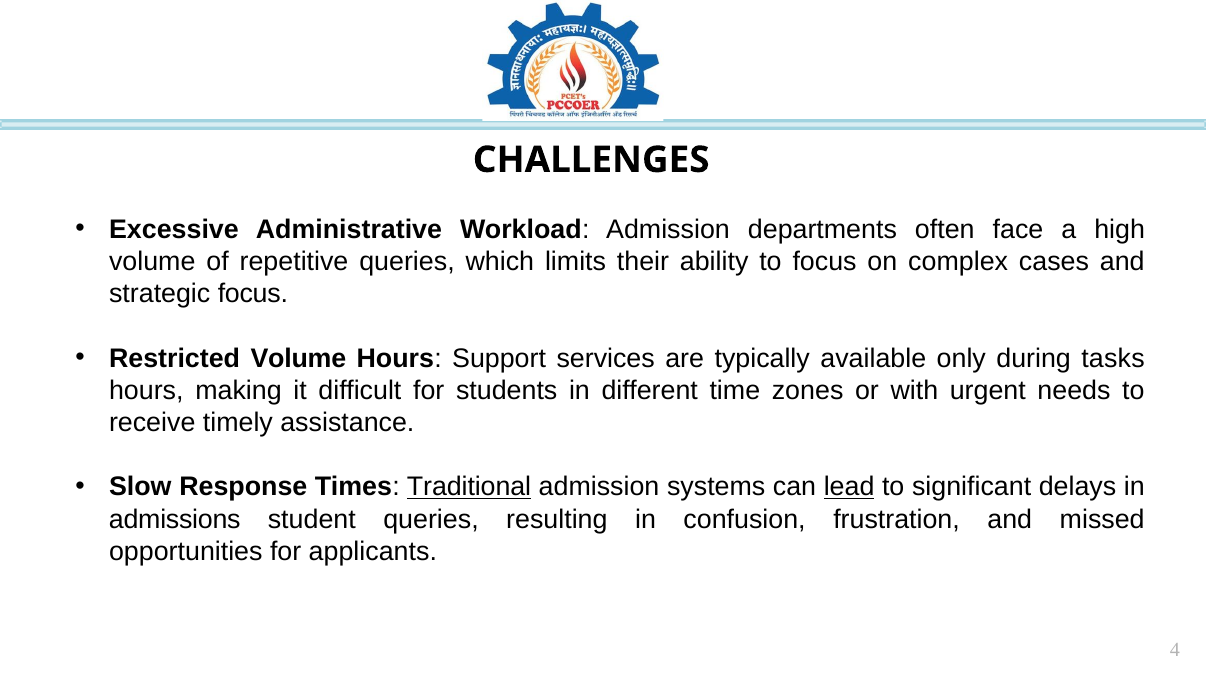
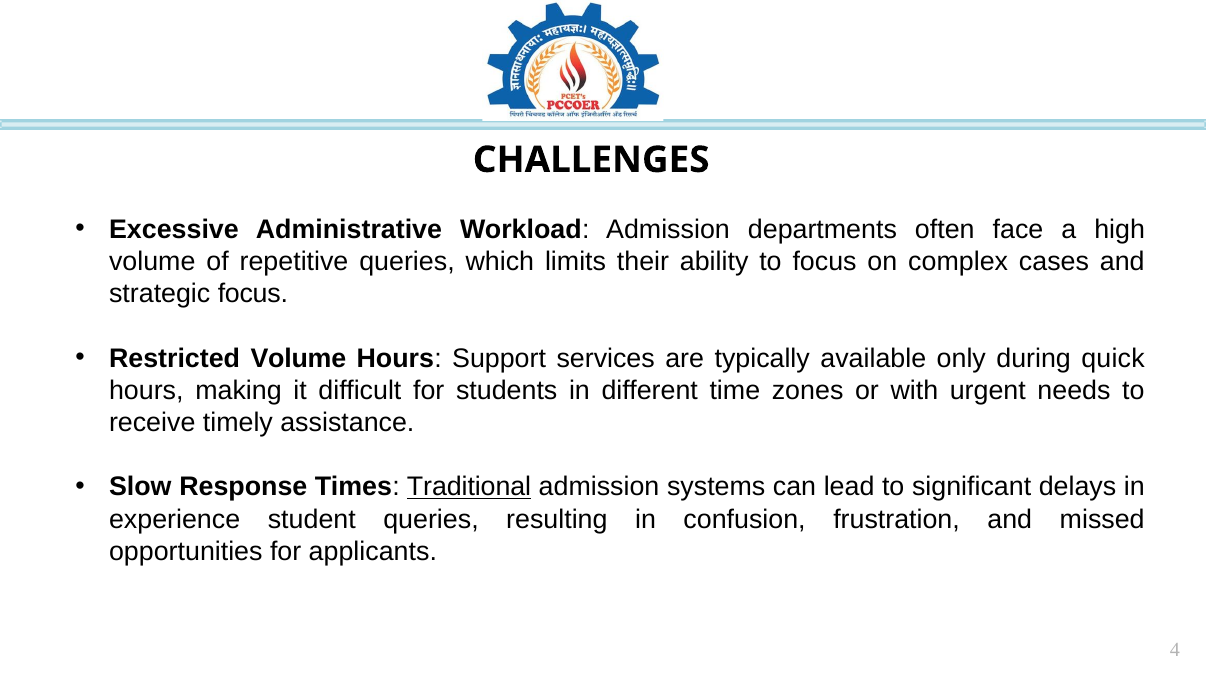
tasks: tasks -> quick (1113, 358)
lead underline: present -> none (849, 487)
admissions: admissions -> experience (175, 519)
